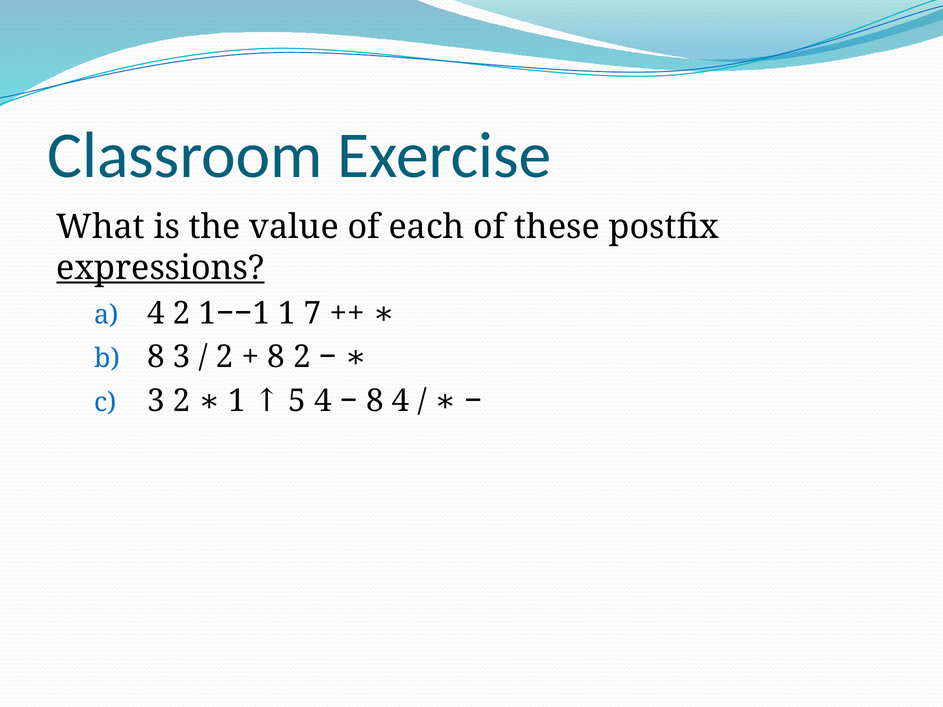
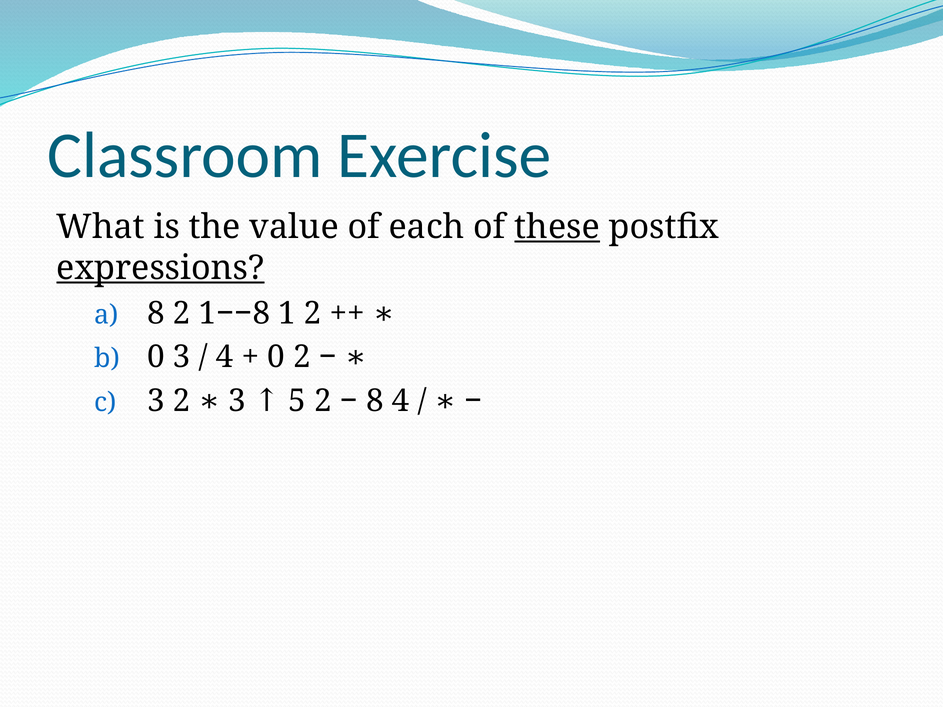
these underline: none -> present (557, 227)
4: 4 -> 8 (156, 313)
1−−1: 1−−1 -> 1−−8 (234, 313)
1 7: 7 -> 2 (313, 313)
8: 8 -> 0 (156, 357)
2: 2 -> 4 (225, 357)
8: 8 -> 0 (276, 357)
2 1: 1 -> 3 (237, 401)
5 4: 4 -> 2 (323, 401)
